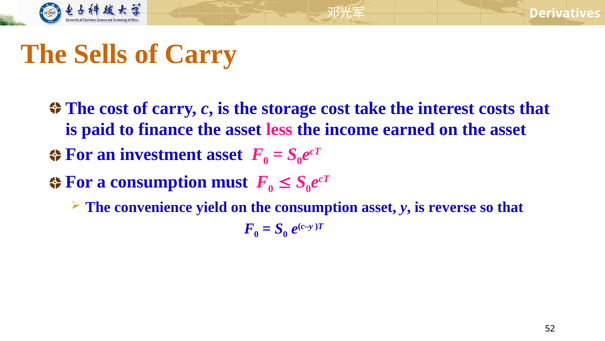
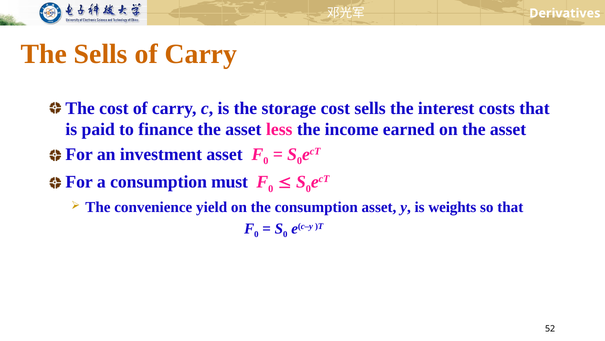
cost take: take -> sells (370, 108)
reverse: reverse -> weights (452, 207)
